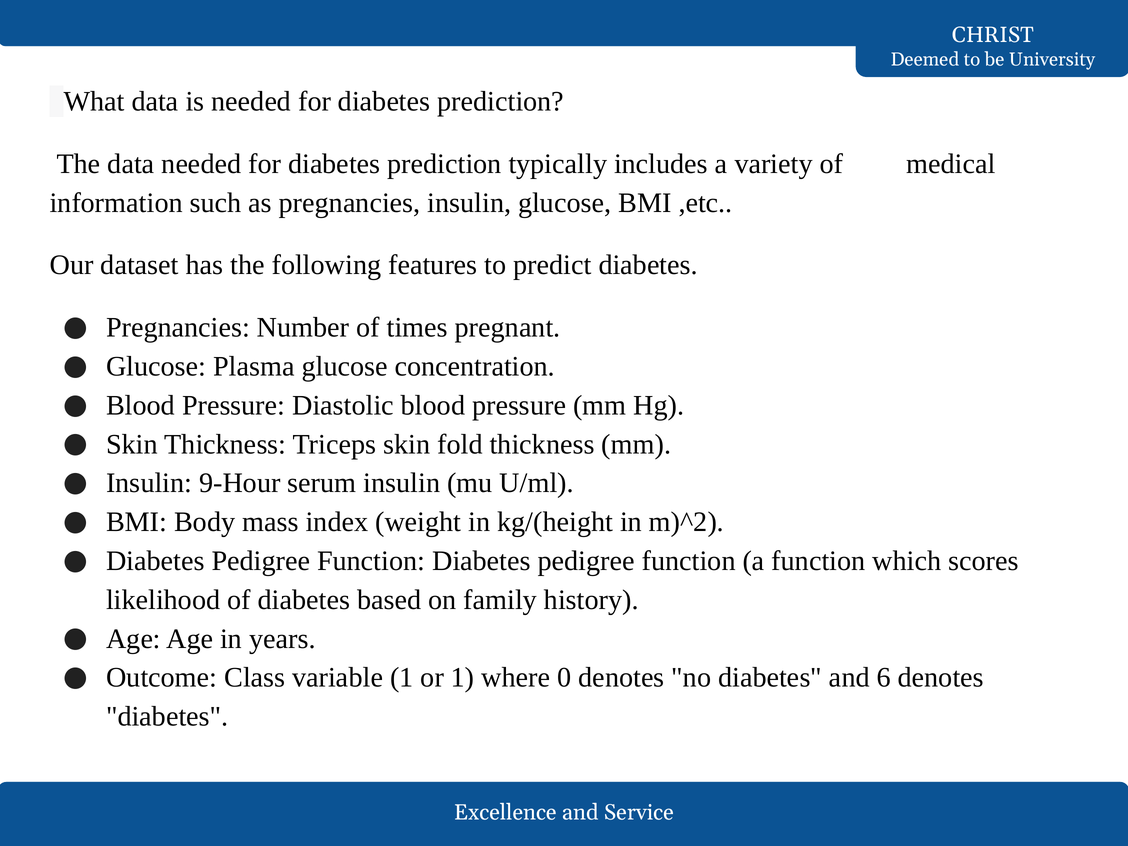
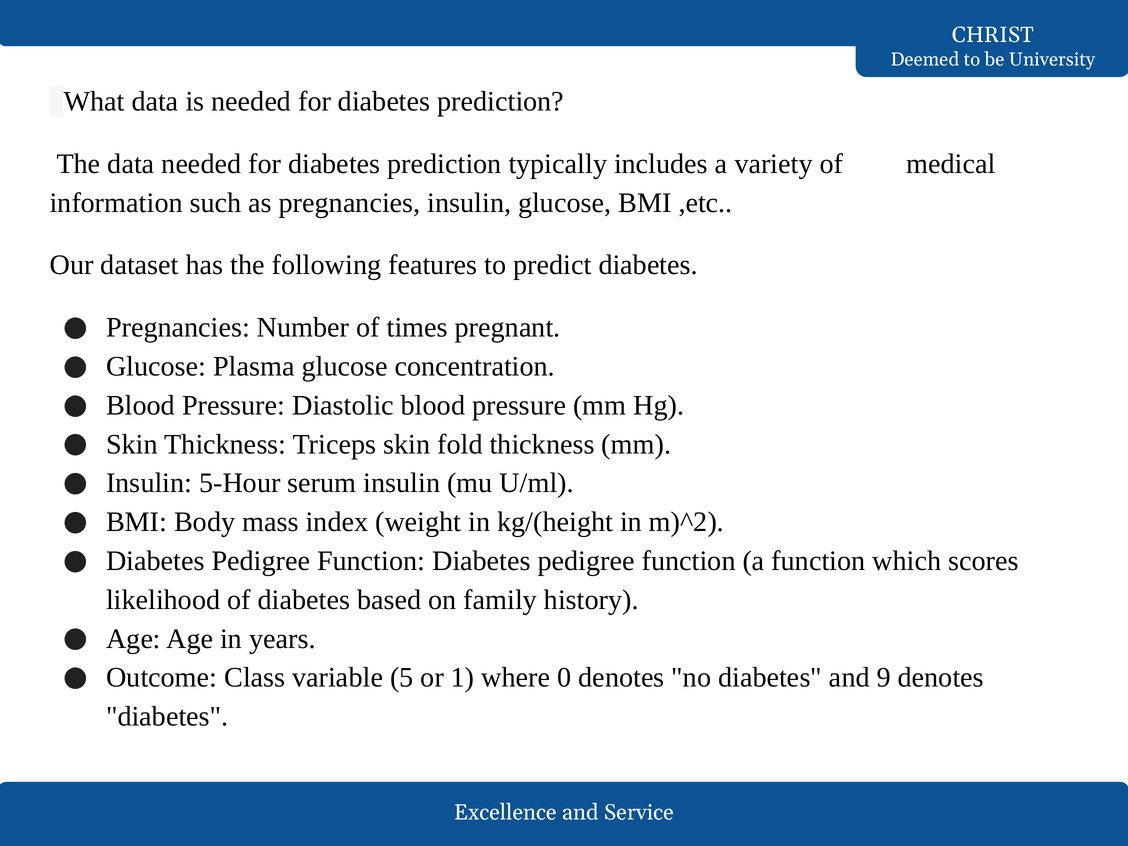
9-Hour: 9-Hour -> 5-Hour (240, 483)
variable 1: 1 -> 5 (402, 678)
6: 6 -> 9 (884, 678)
